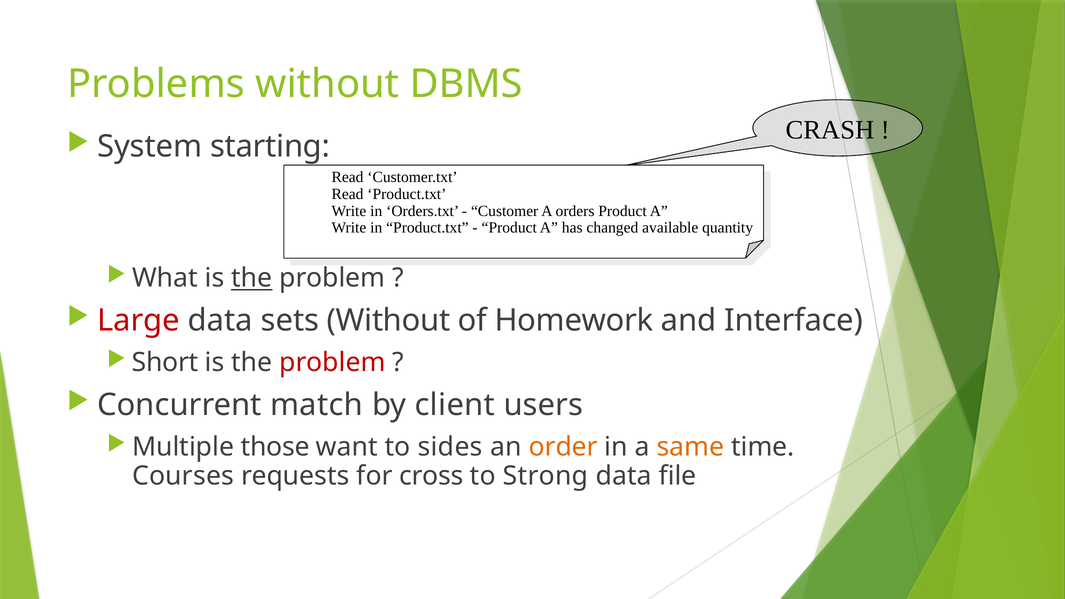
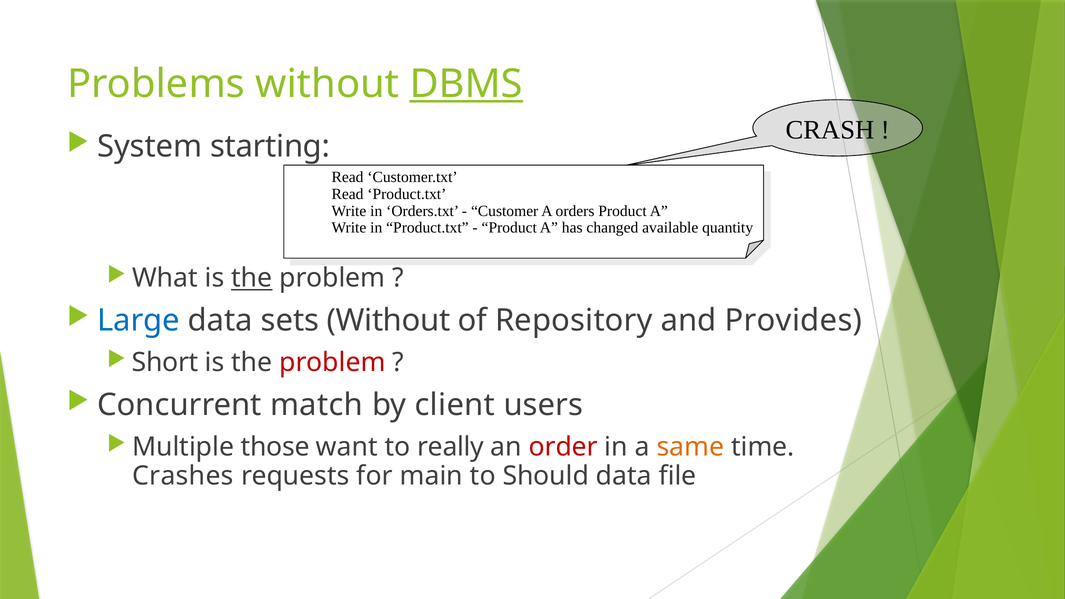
DBMS underline: none -> present (466, 84)
Large colour: red -> blue (138, 320)
Homework: Homework -> Repository (574, 320)
Interface: Interface -> Provides (793, 320)
sides: sides -> really (451, 447)
order colour: orange -> red (563, 447)
Courses: Courses -> Crashes (183, 476)
cross: cross -> main (431, 476)
Strong: Strong -> Should (546, 476)
